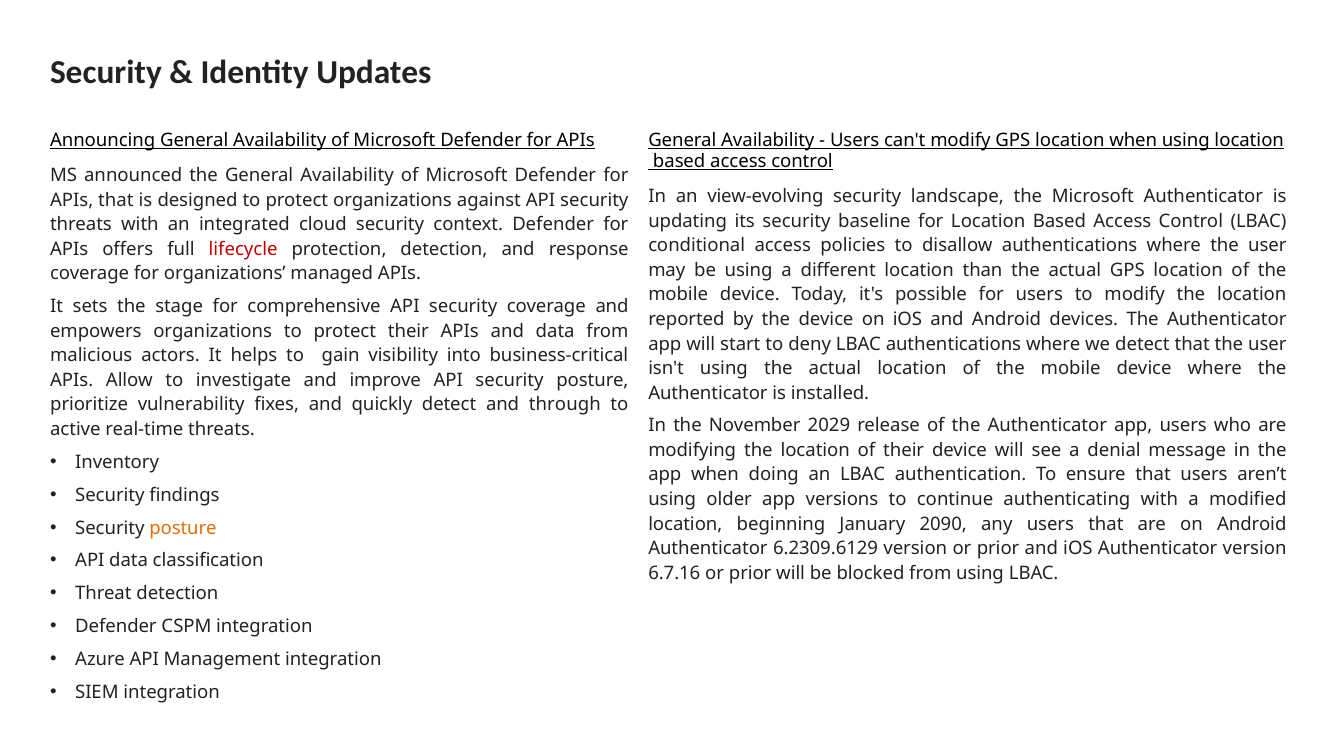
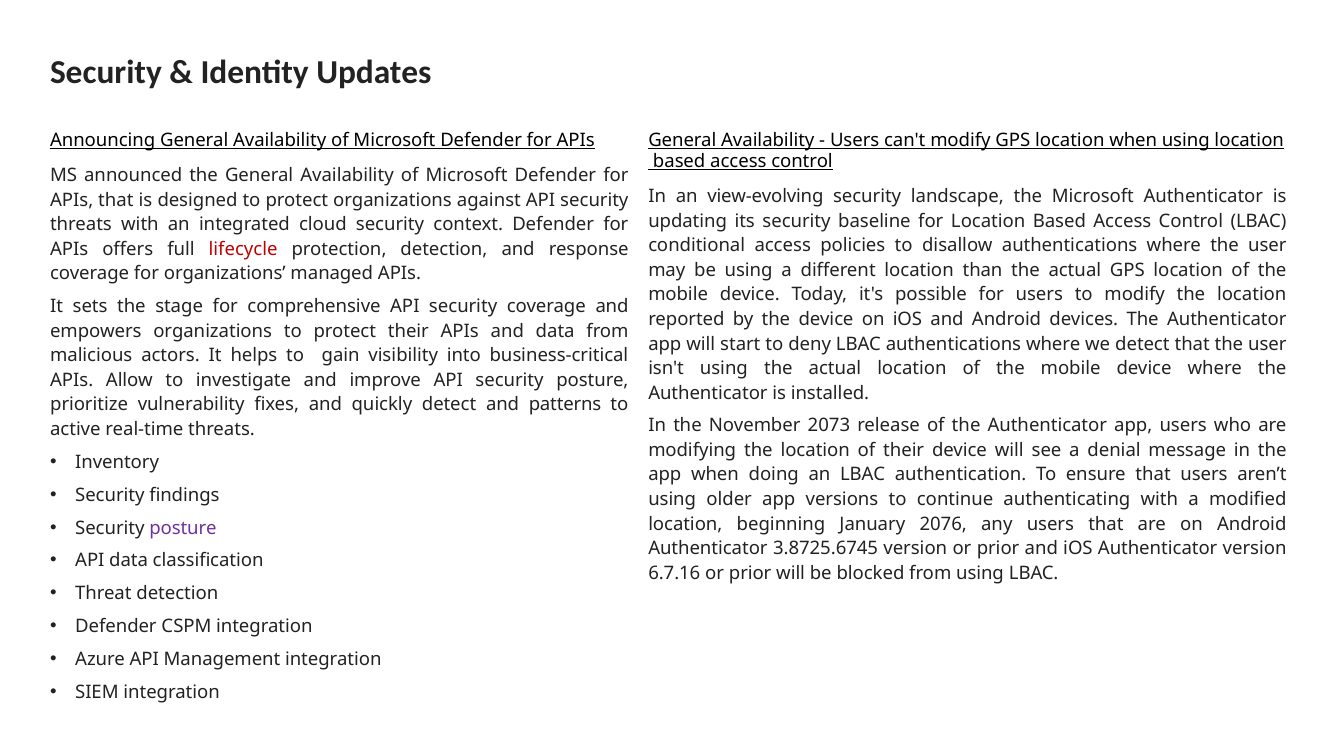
through: through -> patterns (565, 405)
2029: 2029 -> 2073 (829, 426)
posture colour: orange -> purple (183, 528)
2090: 2090 -> 2076 (943, 524)
6.2309.6129: 6.2309.6129 -> 3.8725.6745 (826, 549)
